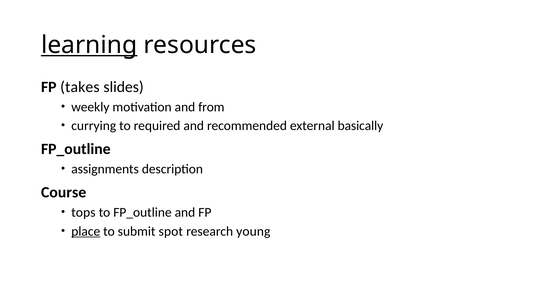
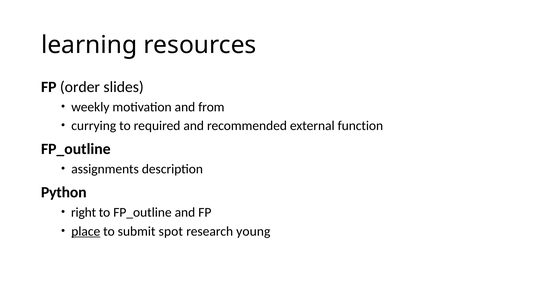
learning underline: present -> none (89, 45)
takes: takes -> order (80, 87)
basically: basically -> function (360, 126)
Course: Course -> Python (64, 193)
tops: tops -> right (84, 213)
